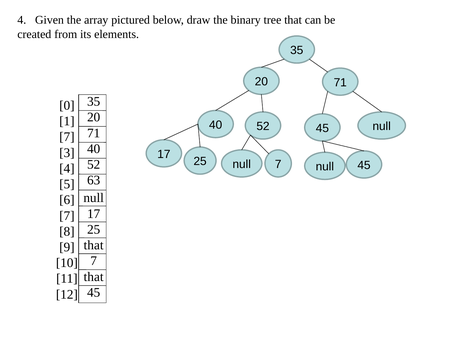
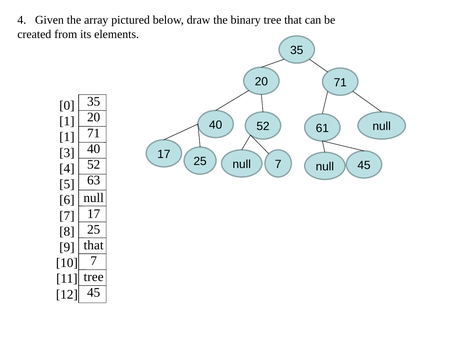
52 45: 45 -> 61 (322, 128)
7: 7 -> 1 (67, 137)
that: that -> tree (94, 277)
